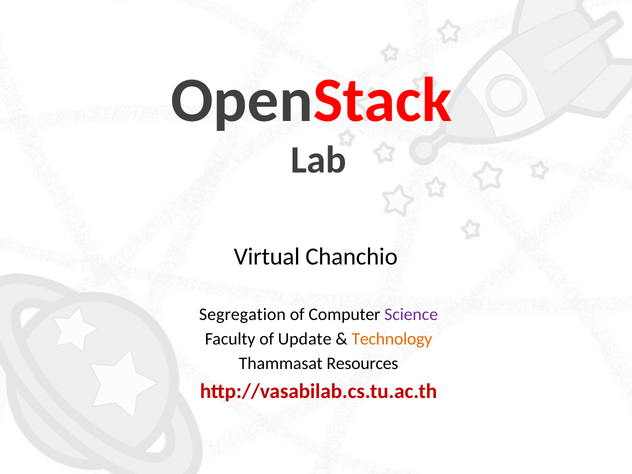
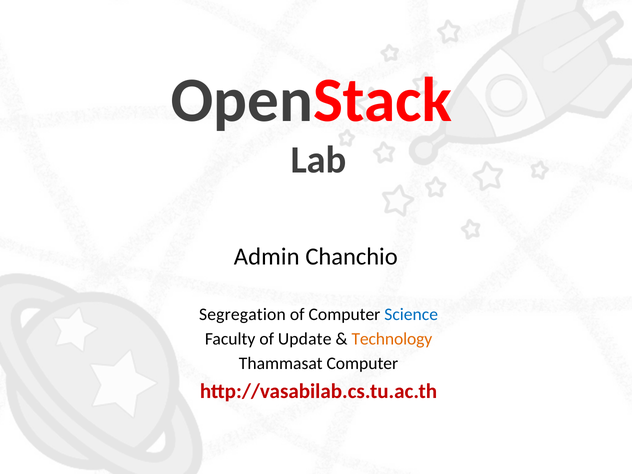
Virtual: Virtual -> Admin (267, 257)
Science colour: purple -> blue (411, 314)
Thammasat Resources: Resources -> Computer (362, 364)
